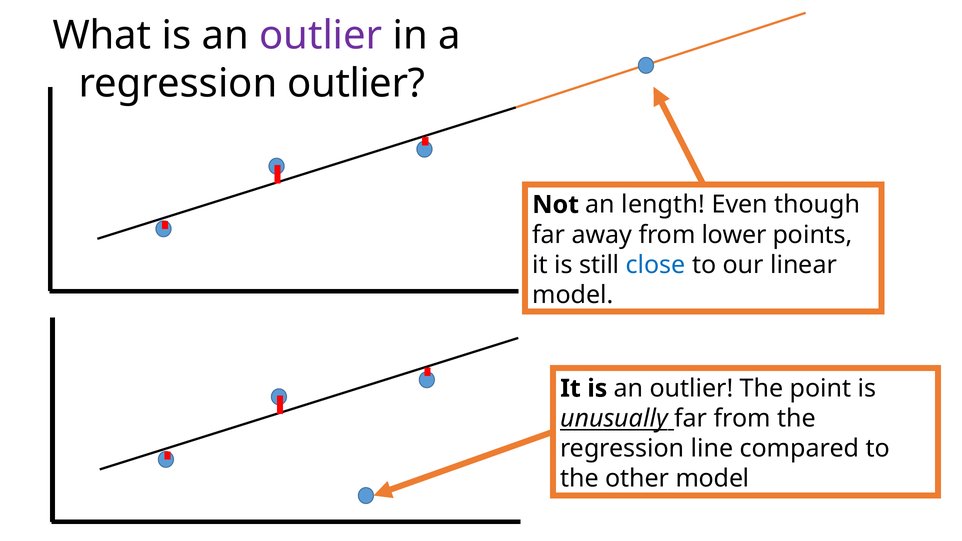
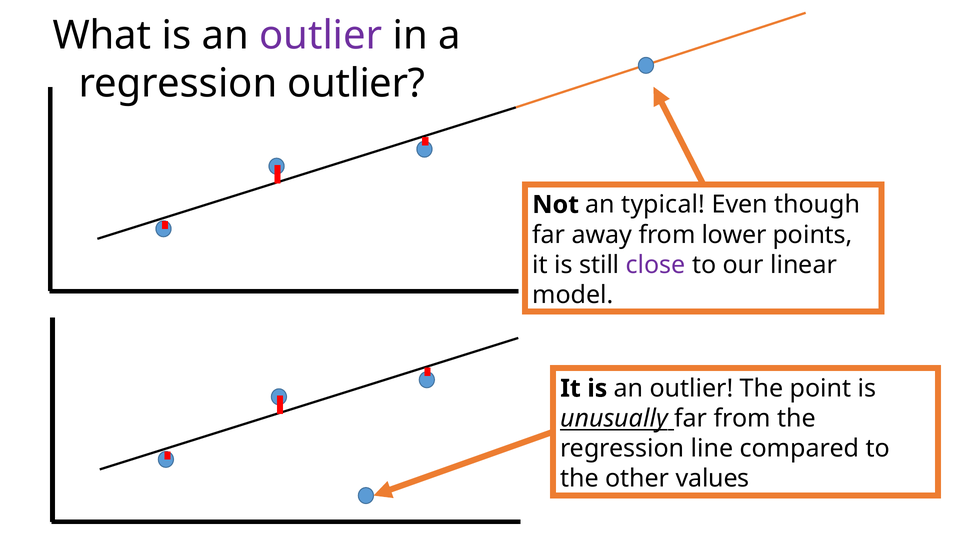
length: length -> typical (663, 205)
close colour: blue -> purple (656, 265)
other model: model -> values (713, 479)
